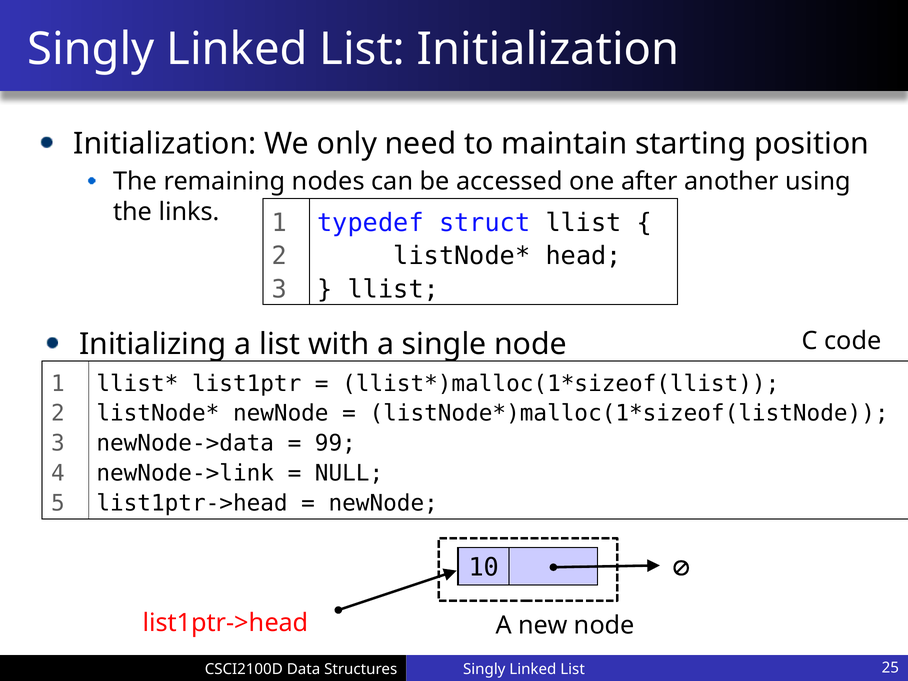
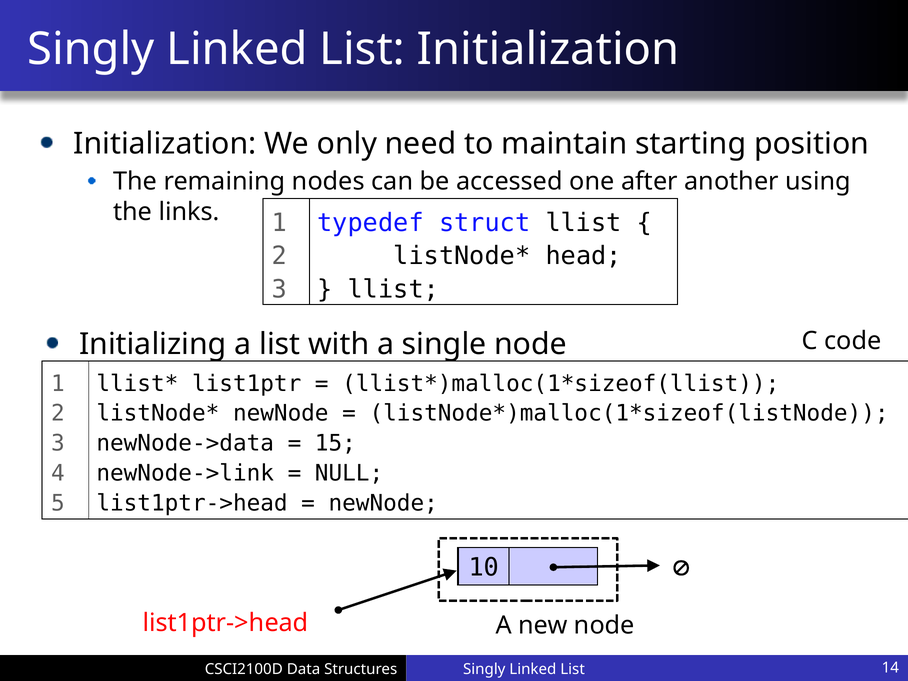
99: 99 -> 15 (335, 443)
25: 25 -> 14 (890, 668)
